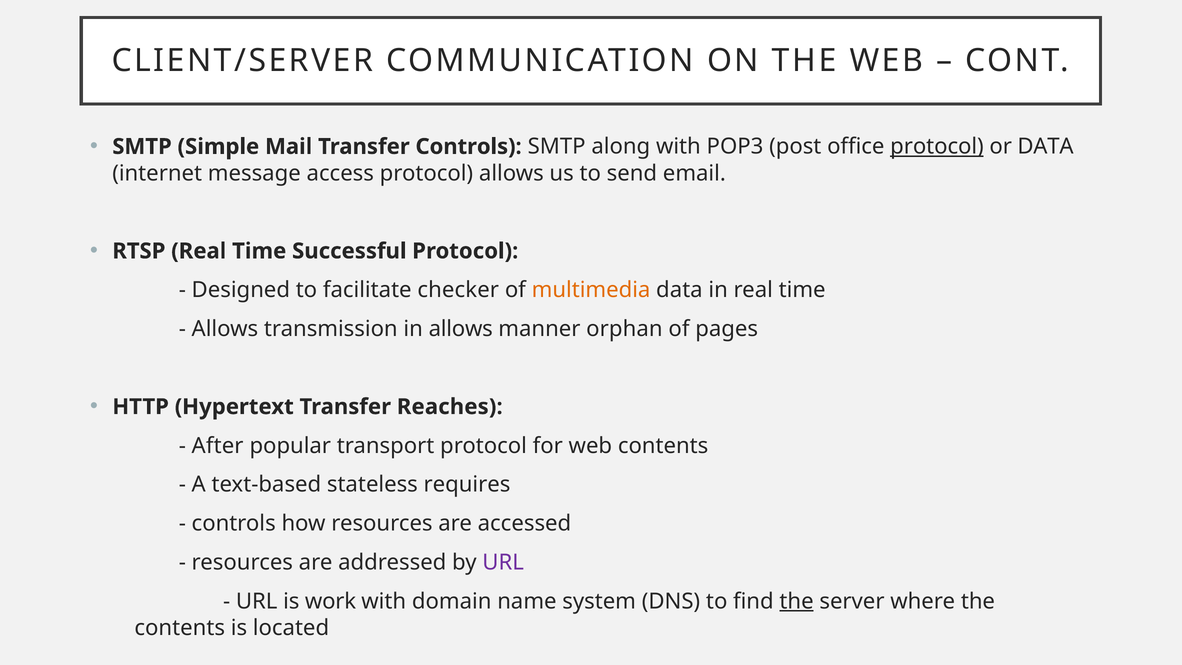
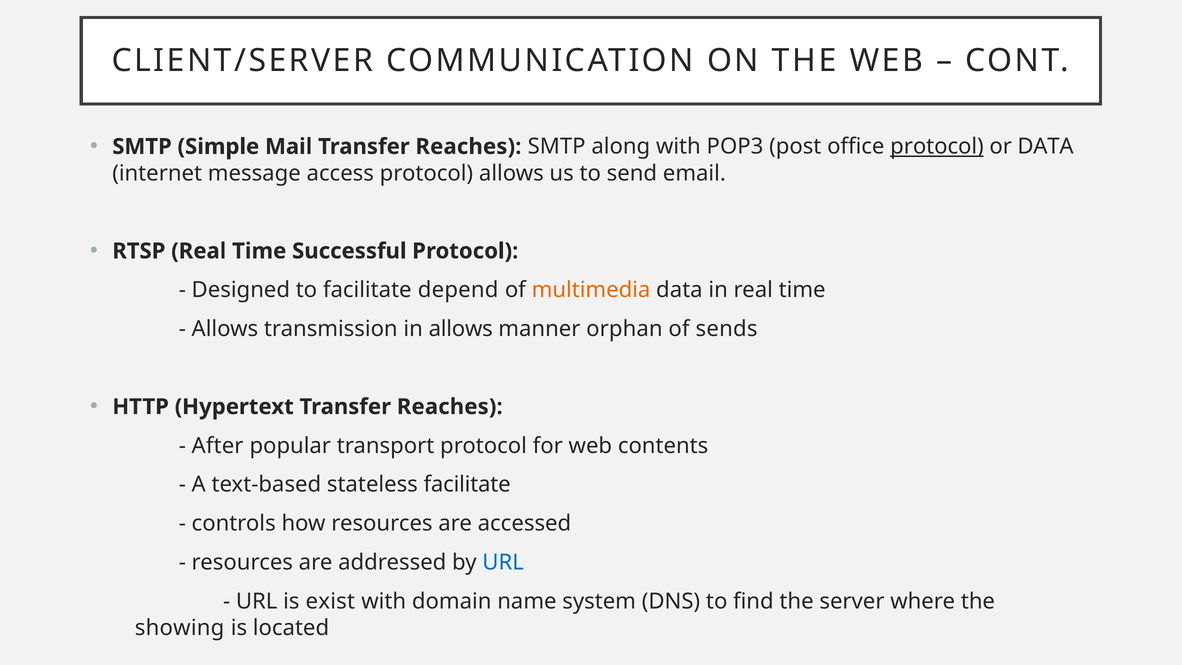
Mail Transfer Controls: Controls -> Reaches (468, 147)
checker: checker -> depend (458, 290)
pages: pages -> sends (727, 329)
stateless requires: requires -> facilitate (467, 485)
URL colour: purple -> blue (503, 562)
work: work -> exist (330, 601)
the underline: present -> none (797, 601)
contents: contents -> showing (180, 628)
